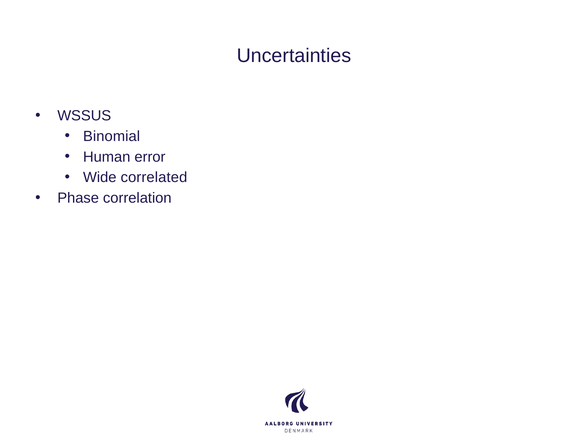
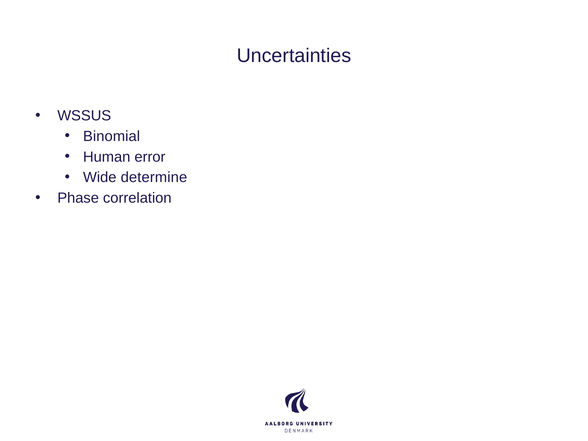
correlated: correlated -> determine (154, 177)
